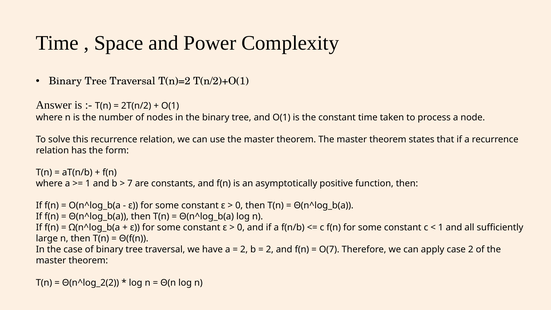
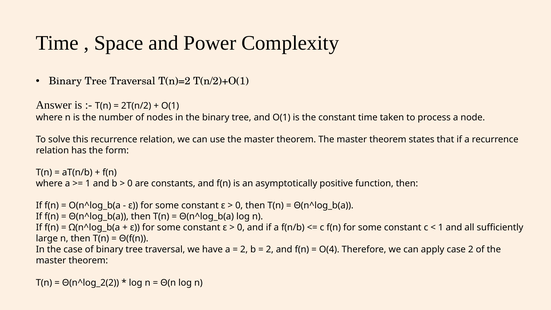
7: 7 -> 0 (130, 183)
O(7: O(7 -> O(4 (329, 250)
